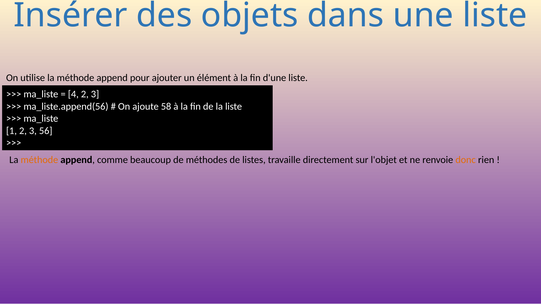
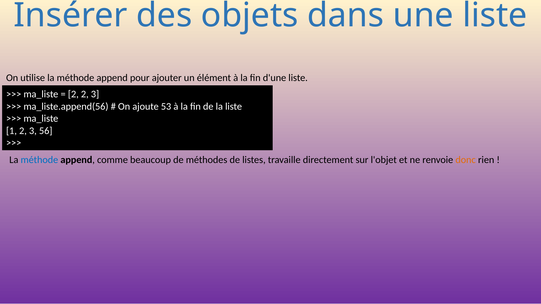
4: 4 -> 2 (73, 94)
58: 58 -> 53 (166, 106)
méthode colour: orange -> blue (39, 160)
